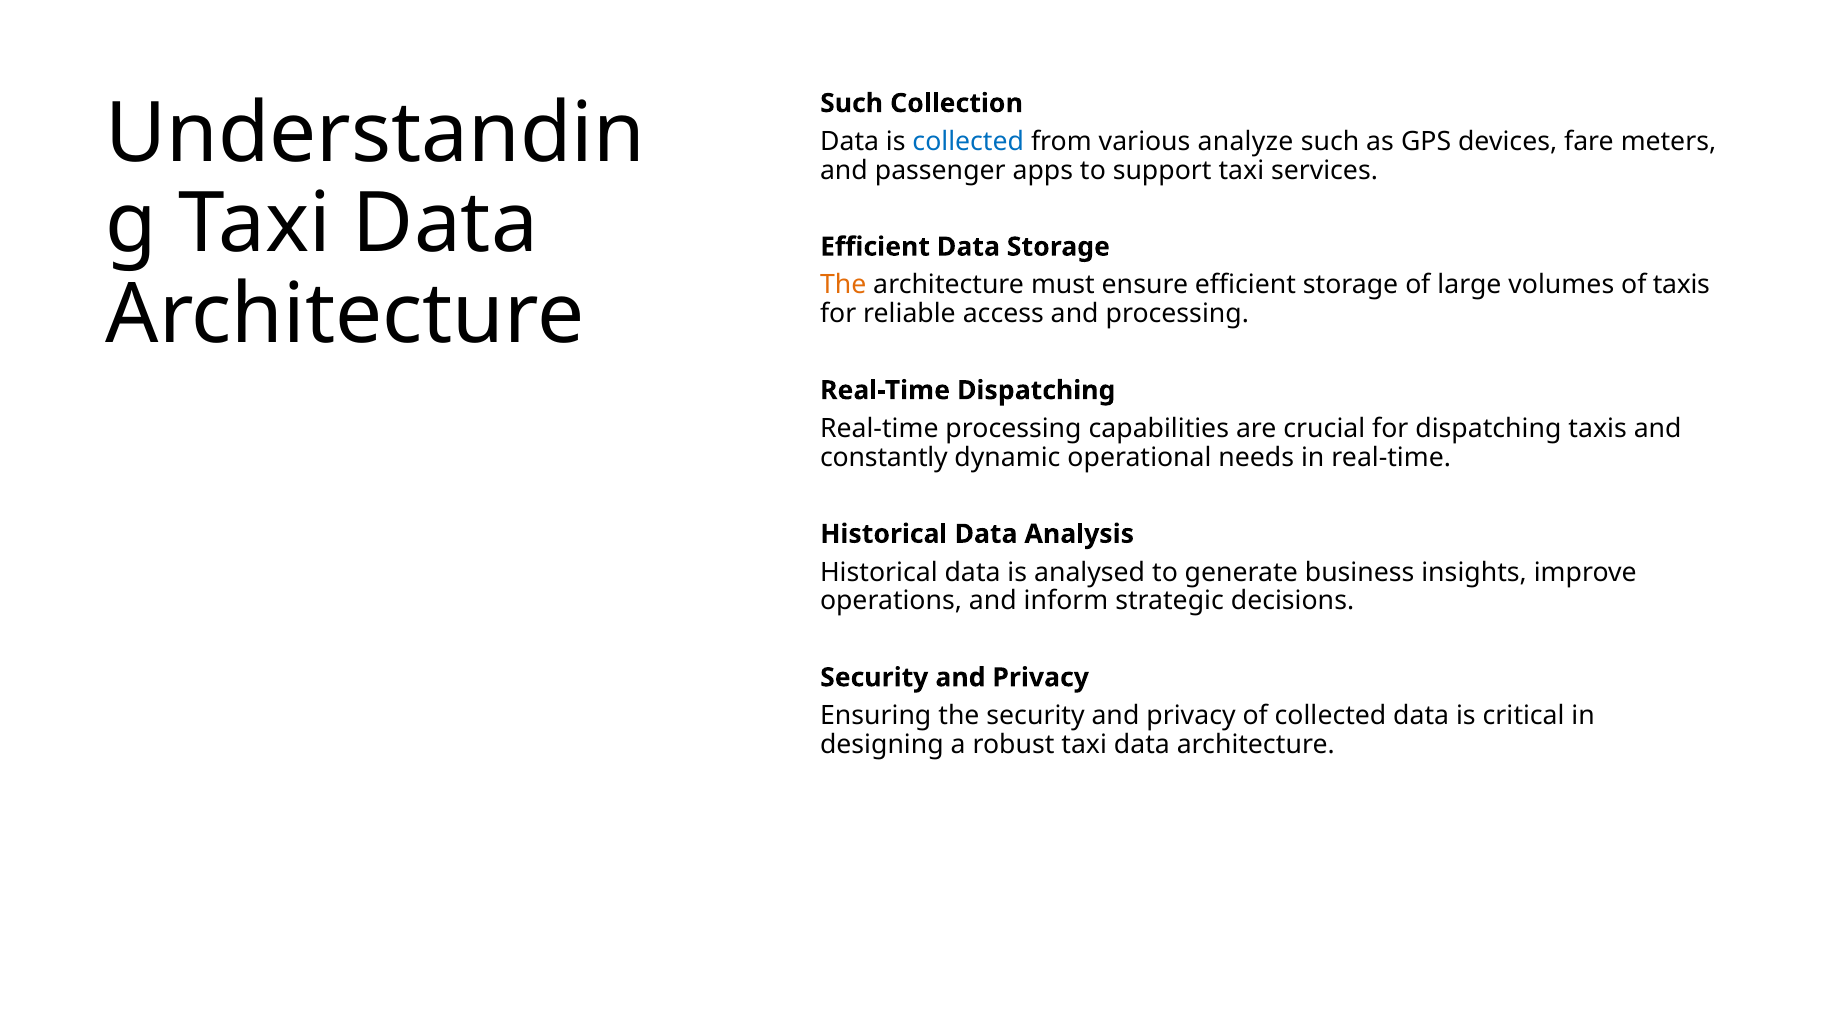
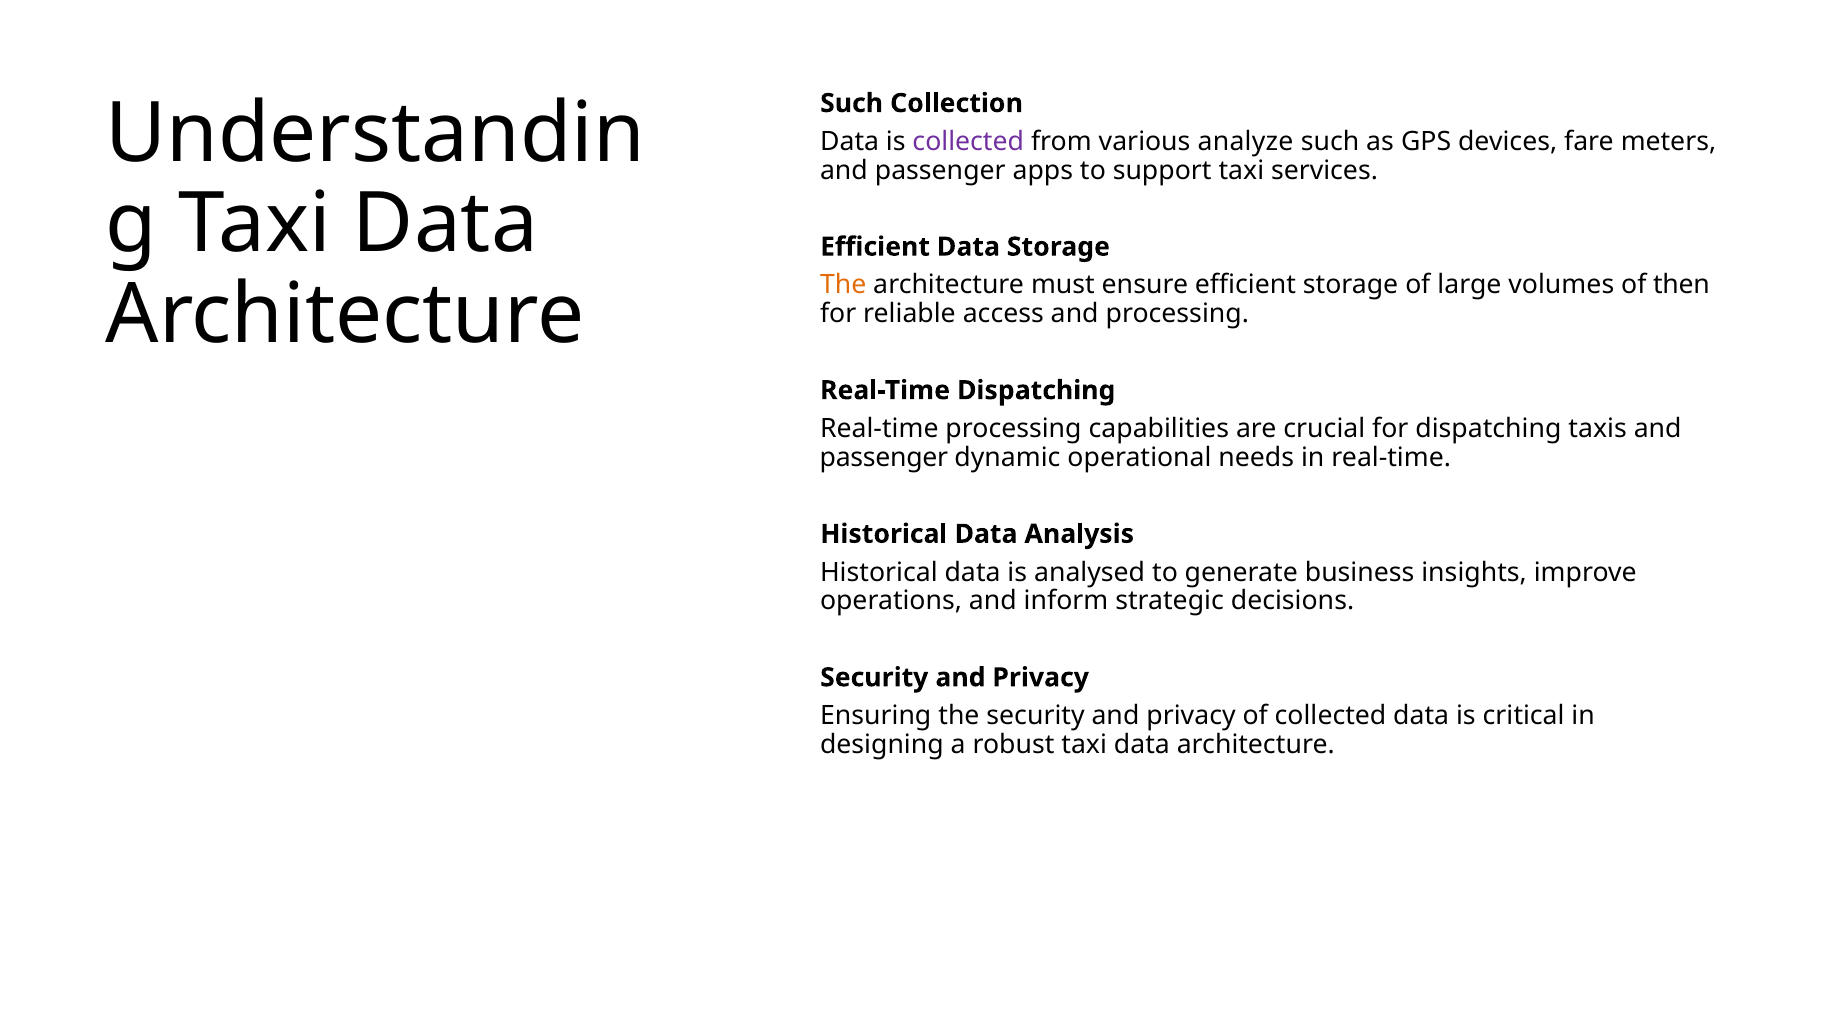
collected colour: blue -> purple (968, 142)
of taxis: taxis -> then (1681, 285)
constantly: constantly -> passenger (884, 457)
